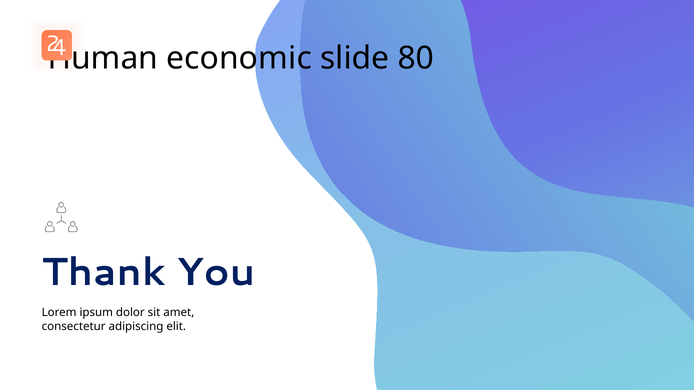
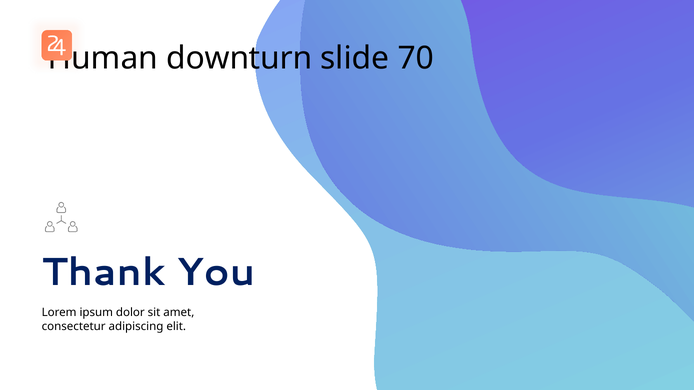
economic: economic -> downturn (239, 58)
80: 80 -> 70 (416, 58)
